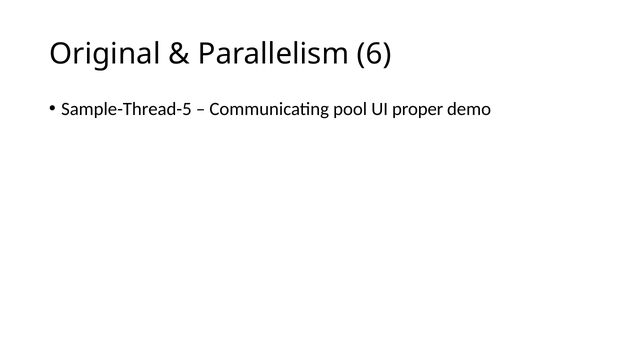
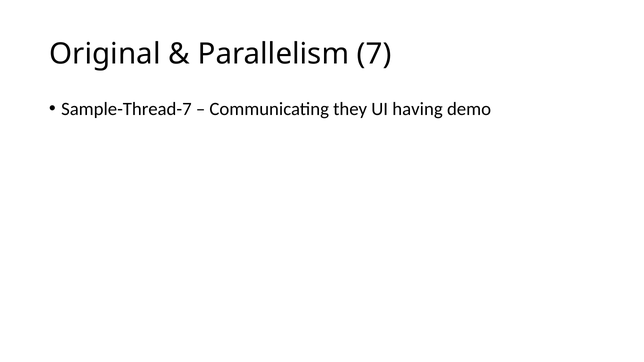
6: 6 -> 7 (374, 54)
Sample-Thread-5: Sample-Thread-5 -> Sample-Thread-7 (126, 109)
pool: pool -> they (350, 109)
proper: proper -> having (418, 109)
